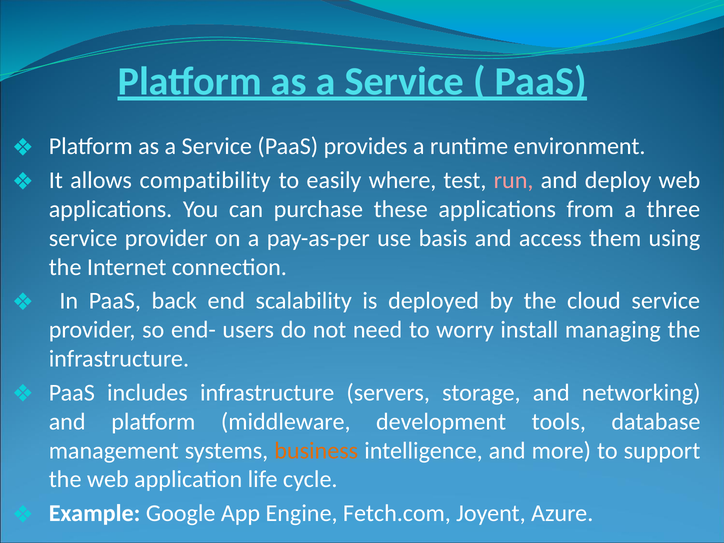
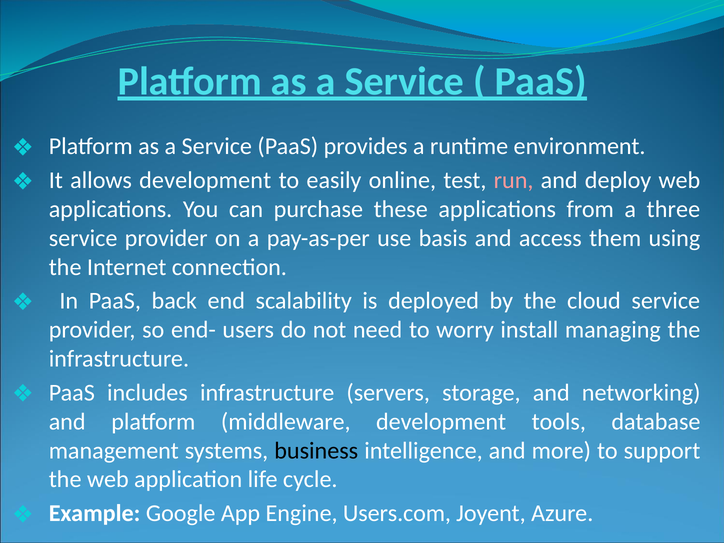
allows compatibility: compatibility -> development (205, 180)
where: where -> online (402, 180)
business colour: orange -> black (316, 451)
Fetch.com: Fetch.com -> Users.com (397, 513)
